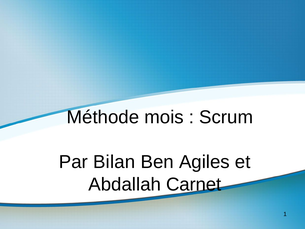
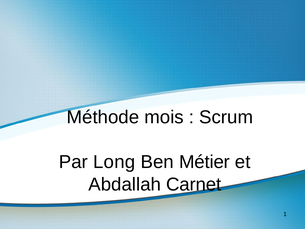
Bilan: Bilan -> Long (114, 162)
Agiles: Agiles -> Métier (204, 162)
